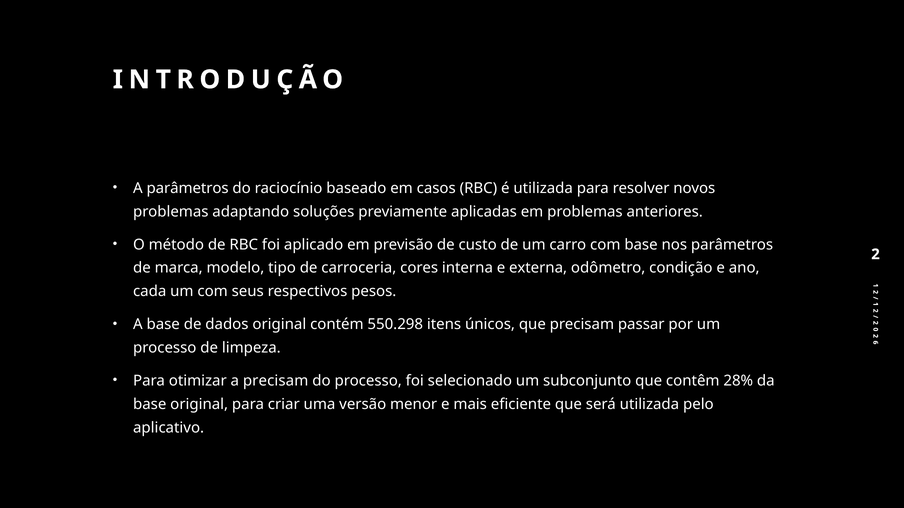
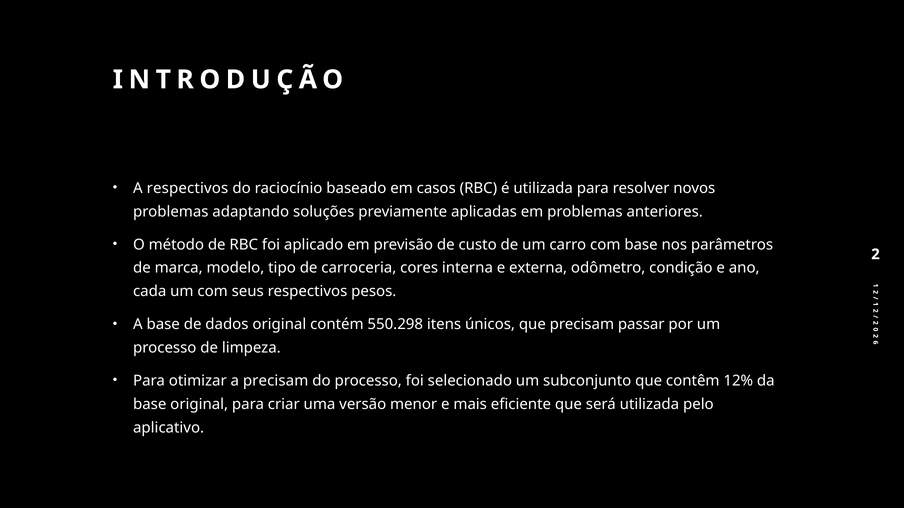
A parâmetros: parâmetros -> respectivos (187, 188)
28%: 28% -> 12% (738, 381)
